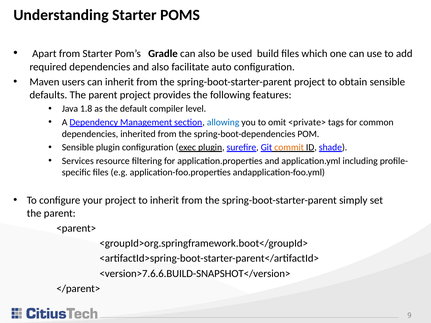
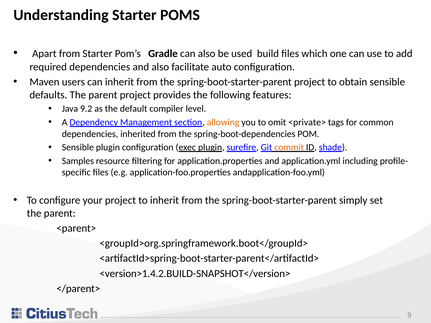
1.8: 1.8 -> 9.2 (86, 109)
allowing colour: blue -> orange (223, 122)
Services: Services -> Samples (78, 161)
<version>7.6.6.BUILD-SNAPSHOT</version>: <version>7.6.6.BUILD-SNAPSHOT</version> -> <version>1.4.2.BUILD-SNAPSHOT</version> (195, 274)
